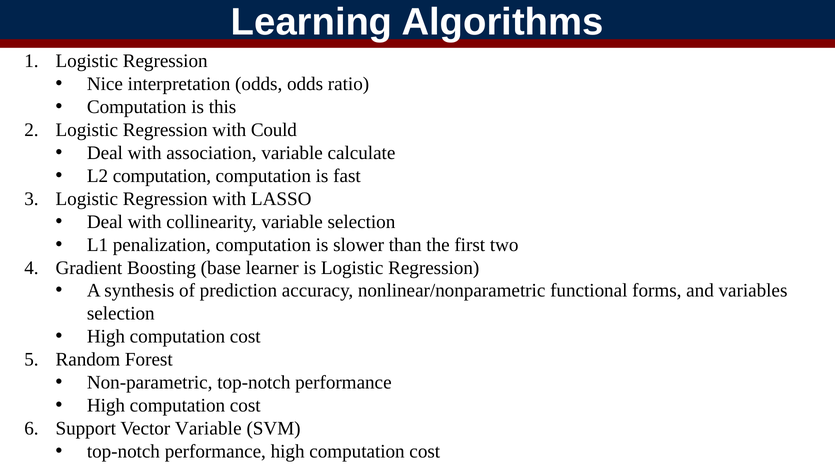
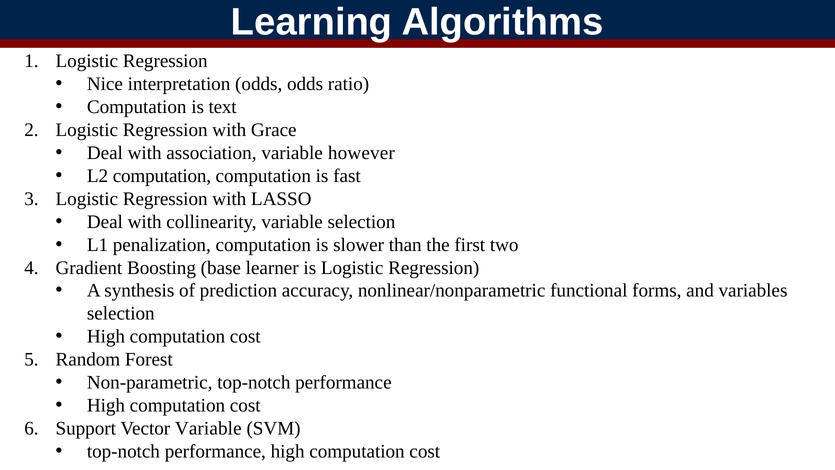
this: this -> text (223, 107)
Could: Could -> Grace (274, 130)
calculate: calculate -> however (361, 153)
